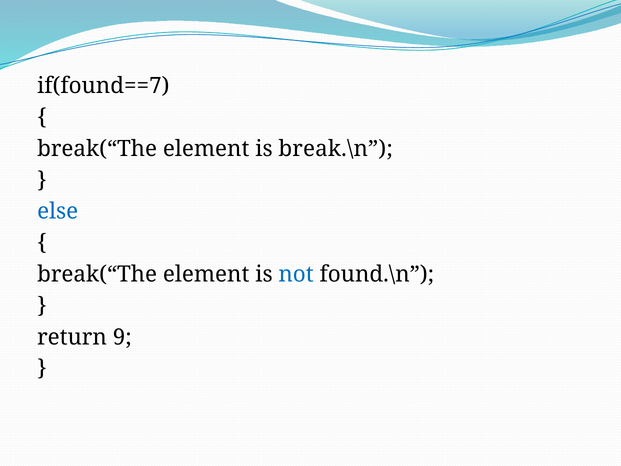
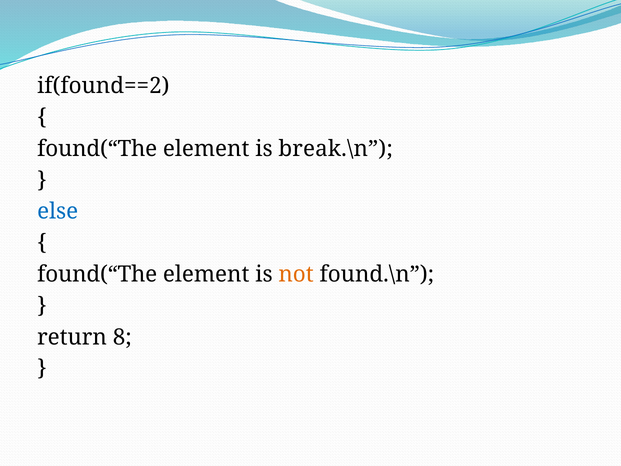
if(found==7: if(found==7 -> if(found==2 (103, 86)
break(“The: break(“The -> found(“The (97, 149)
break(“The: break(“The -> found(“The (97, 274)
not colour: blue -> orange (296, 274)
9: 9 -> 8 (122, 337)
